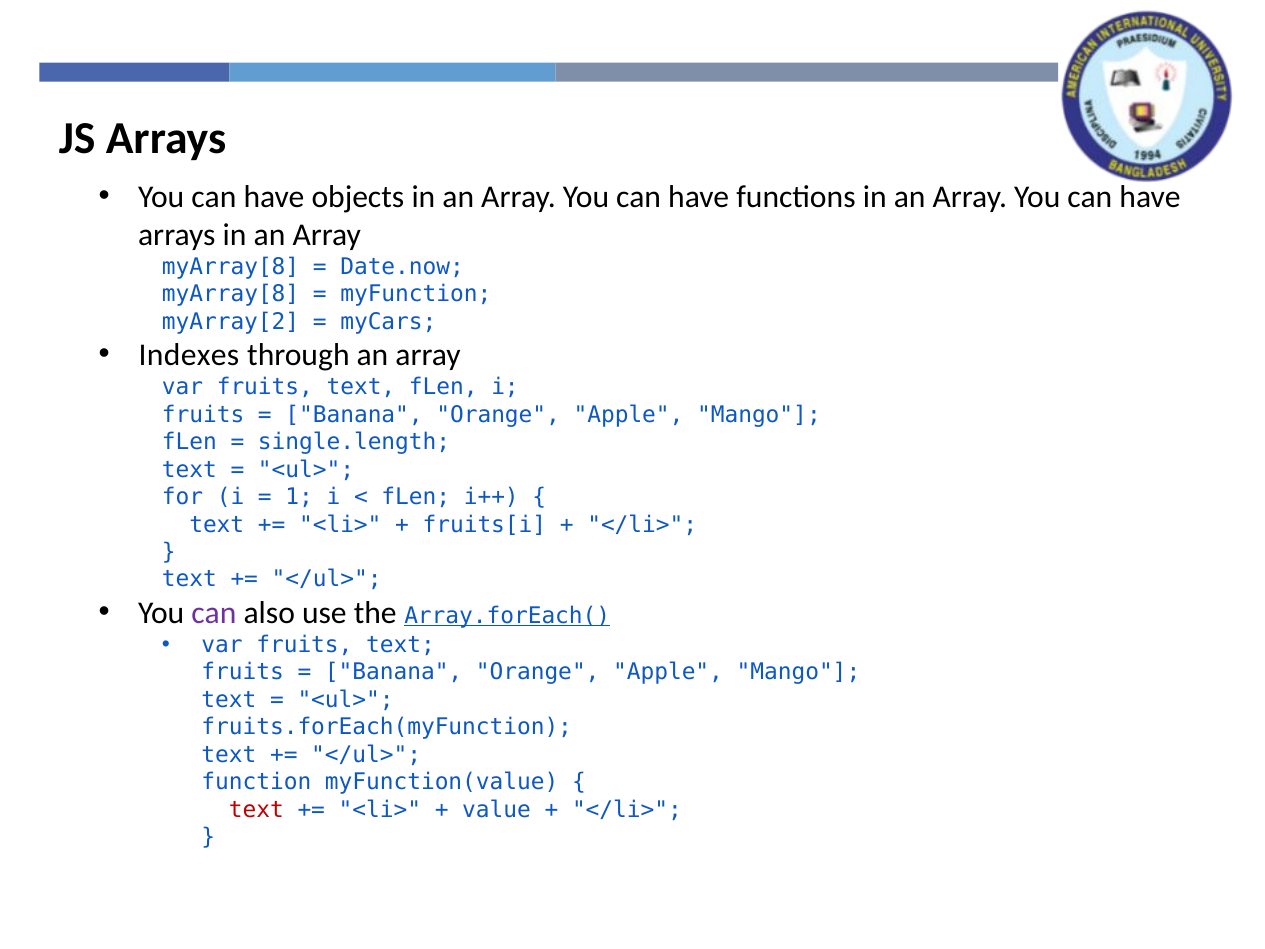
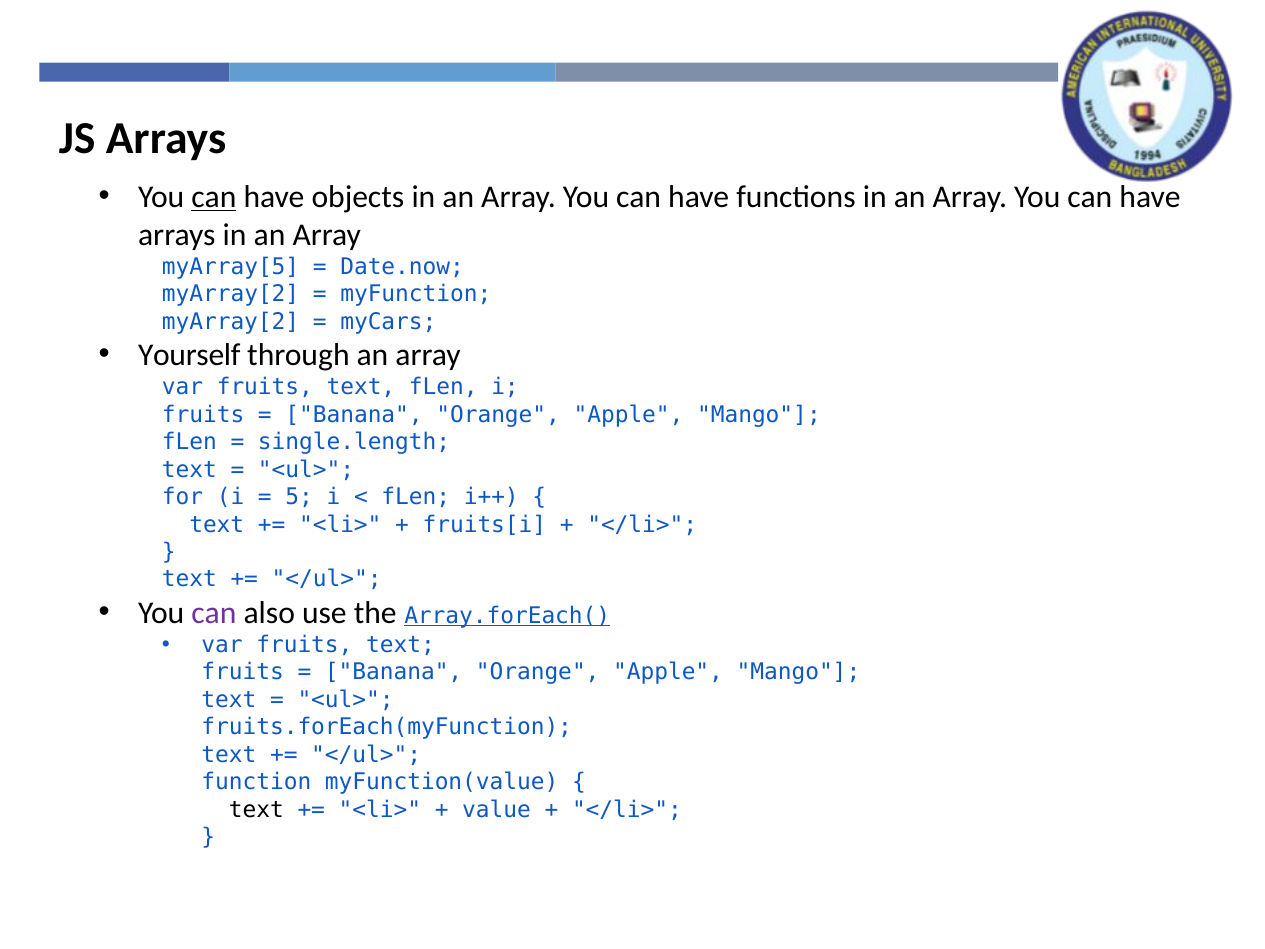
can underline: none -> present (214, 197)
myArray[8: myArray[8 -> myArray[5 (231, 267)
myArray[8: myArray[8 -> myArray[2 (231, 294)
Indexes: Indexes -> Yourself (189, 355)
1: 1 -> 5 (299, 497)
text colour: red -> black (256, 809)
